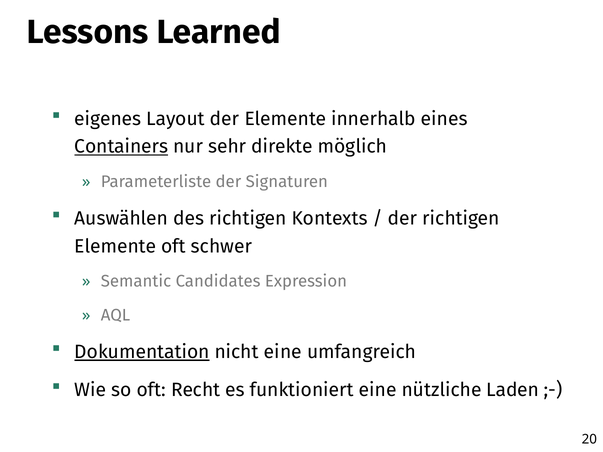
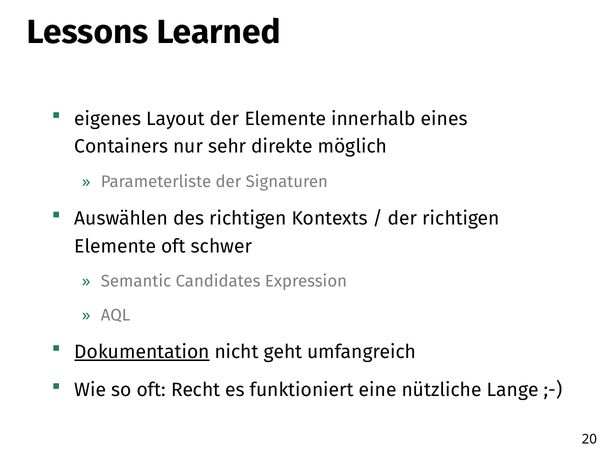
Containers underline: present -> none (121, 147)
nicht eine: eine -> geht (283, 352)
Laden: Laden -> Lange (513, 390)
